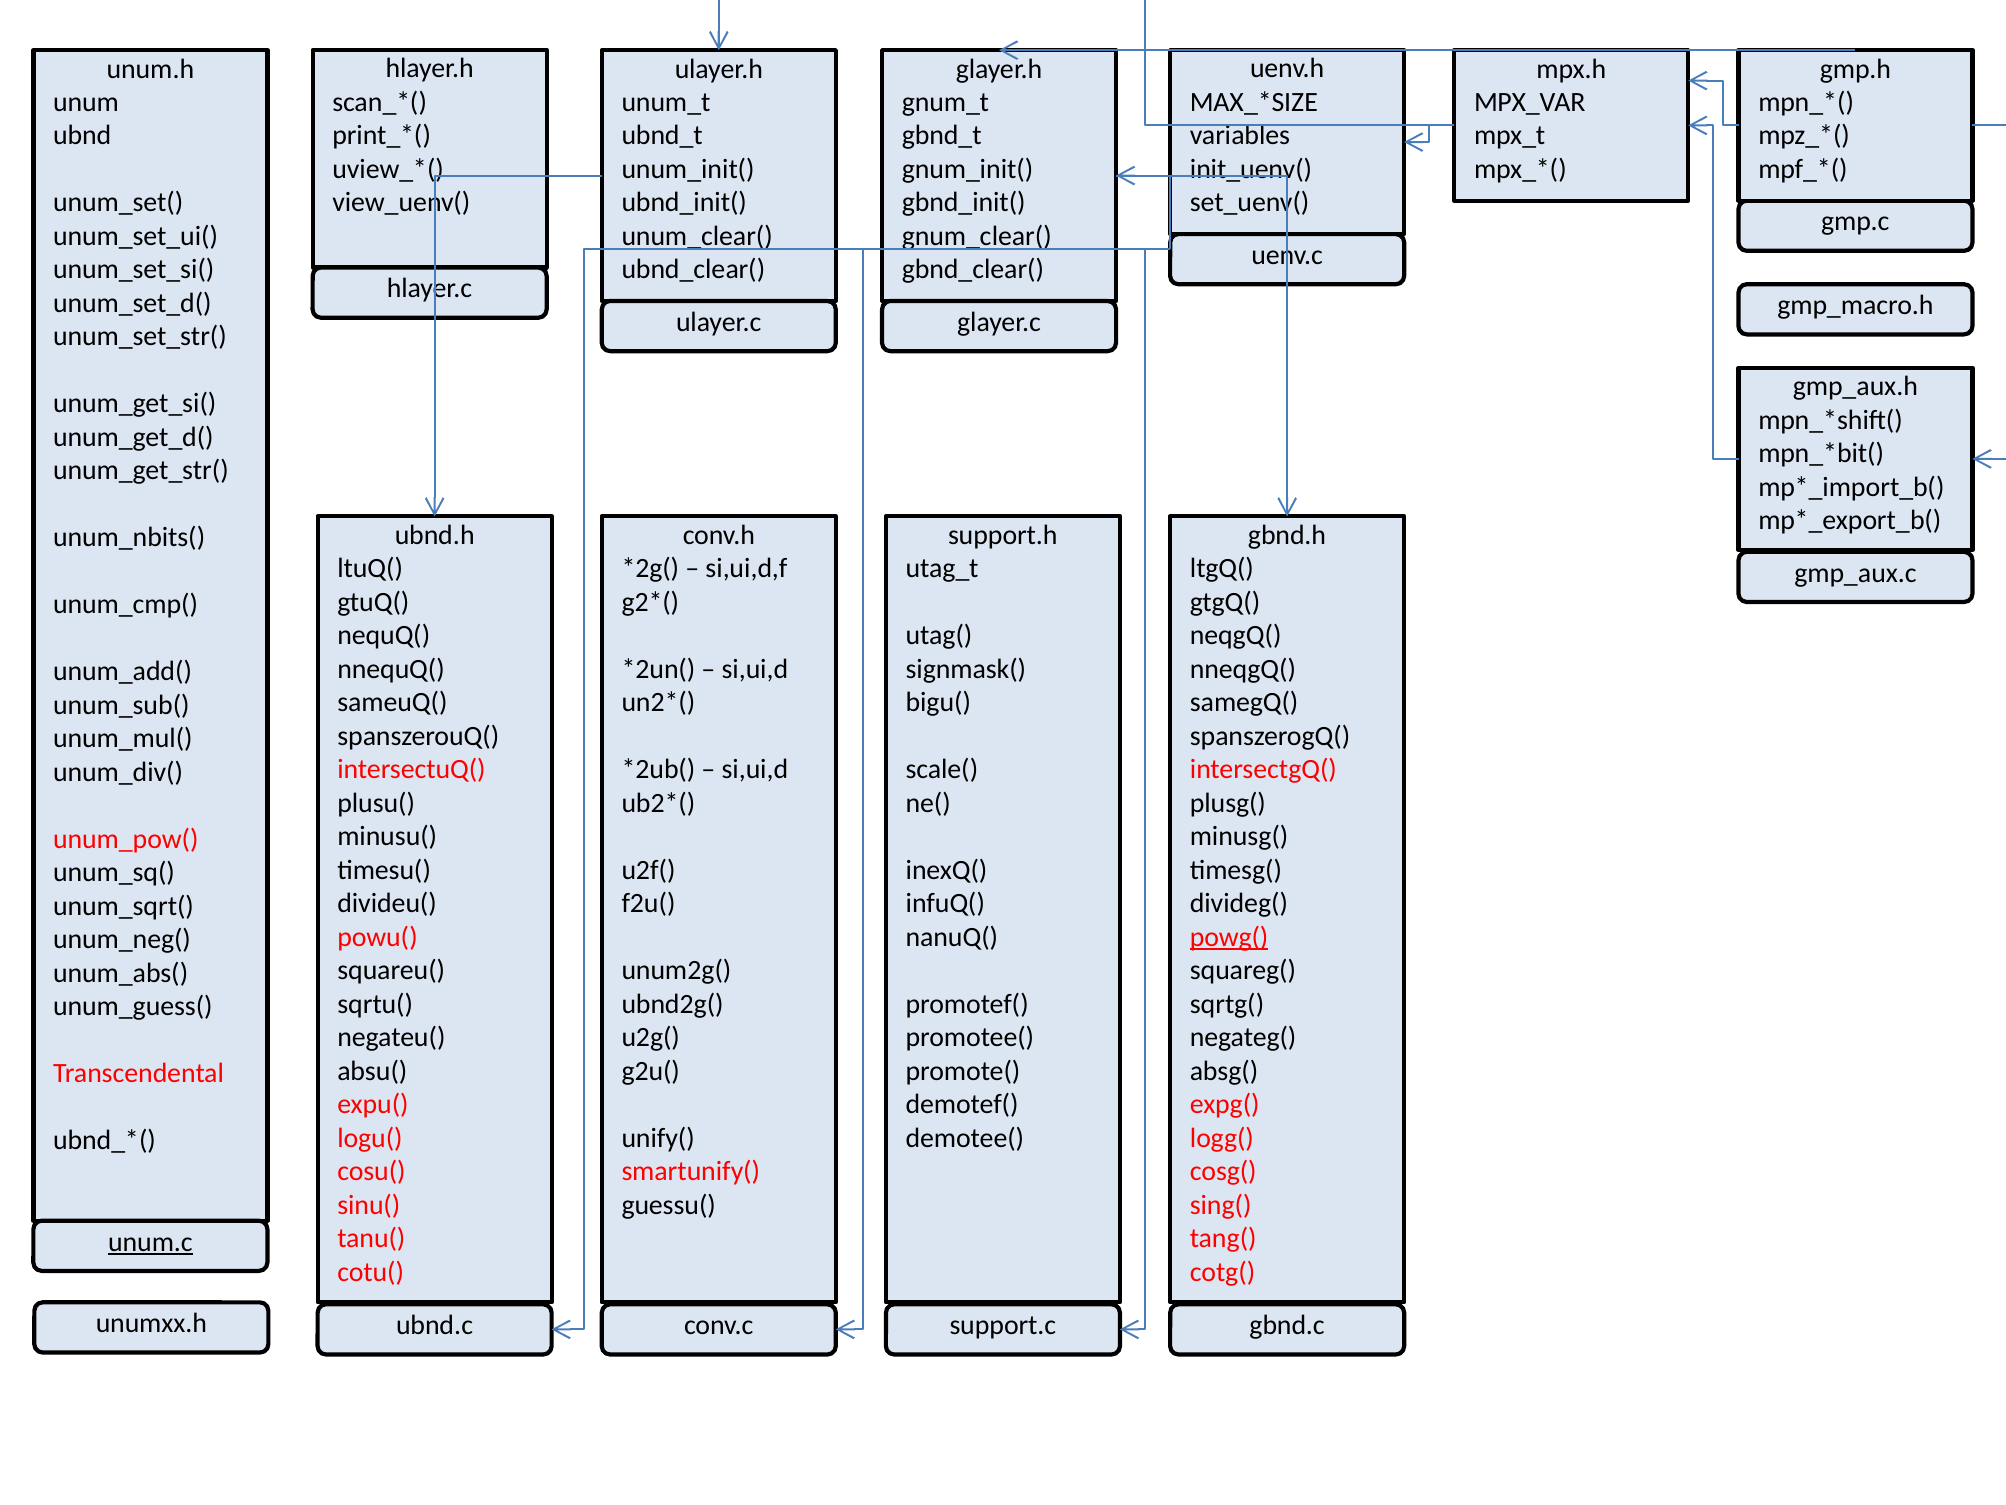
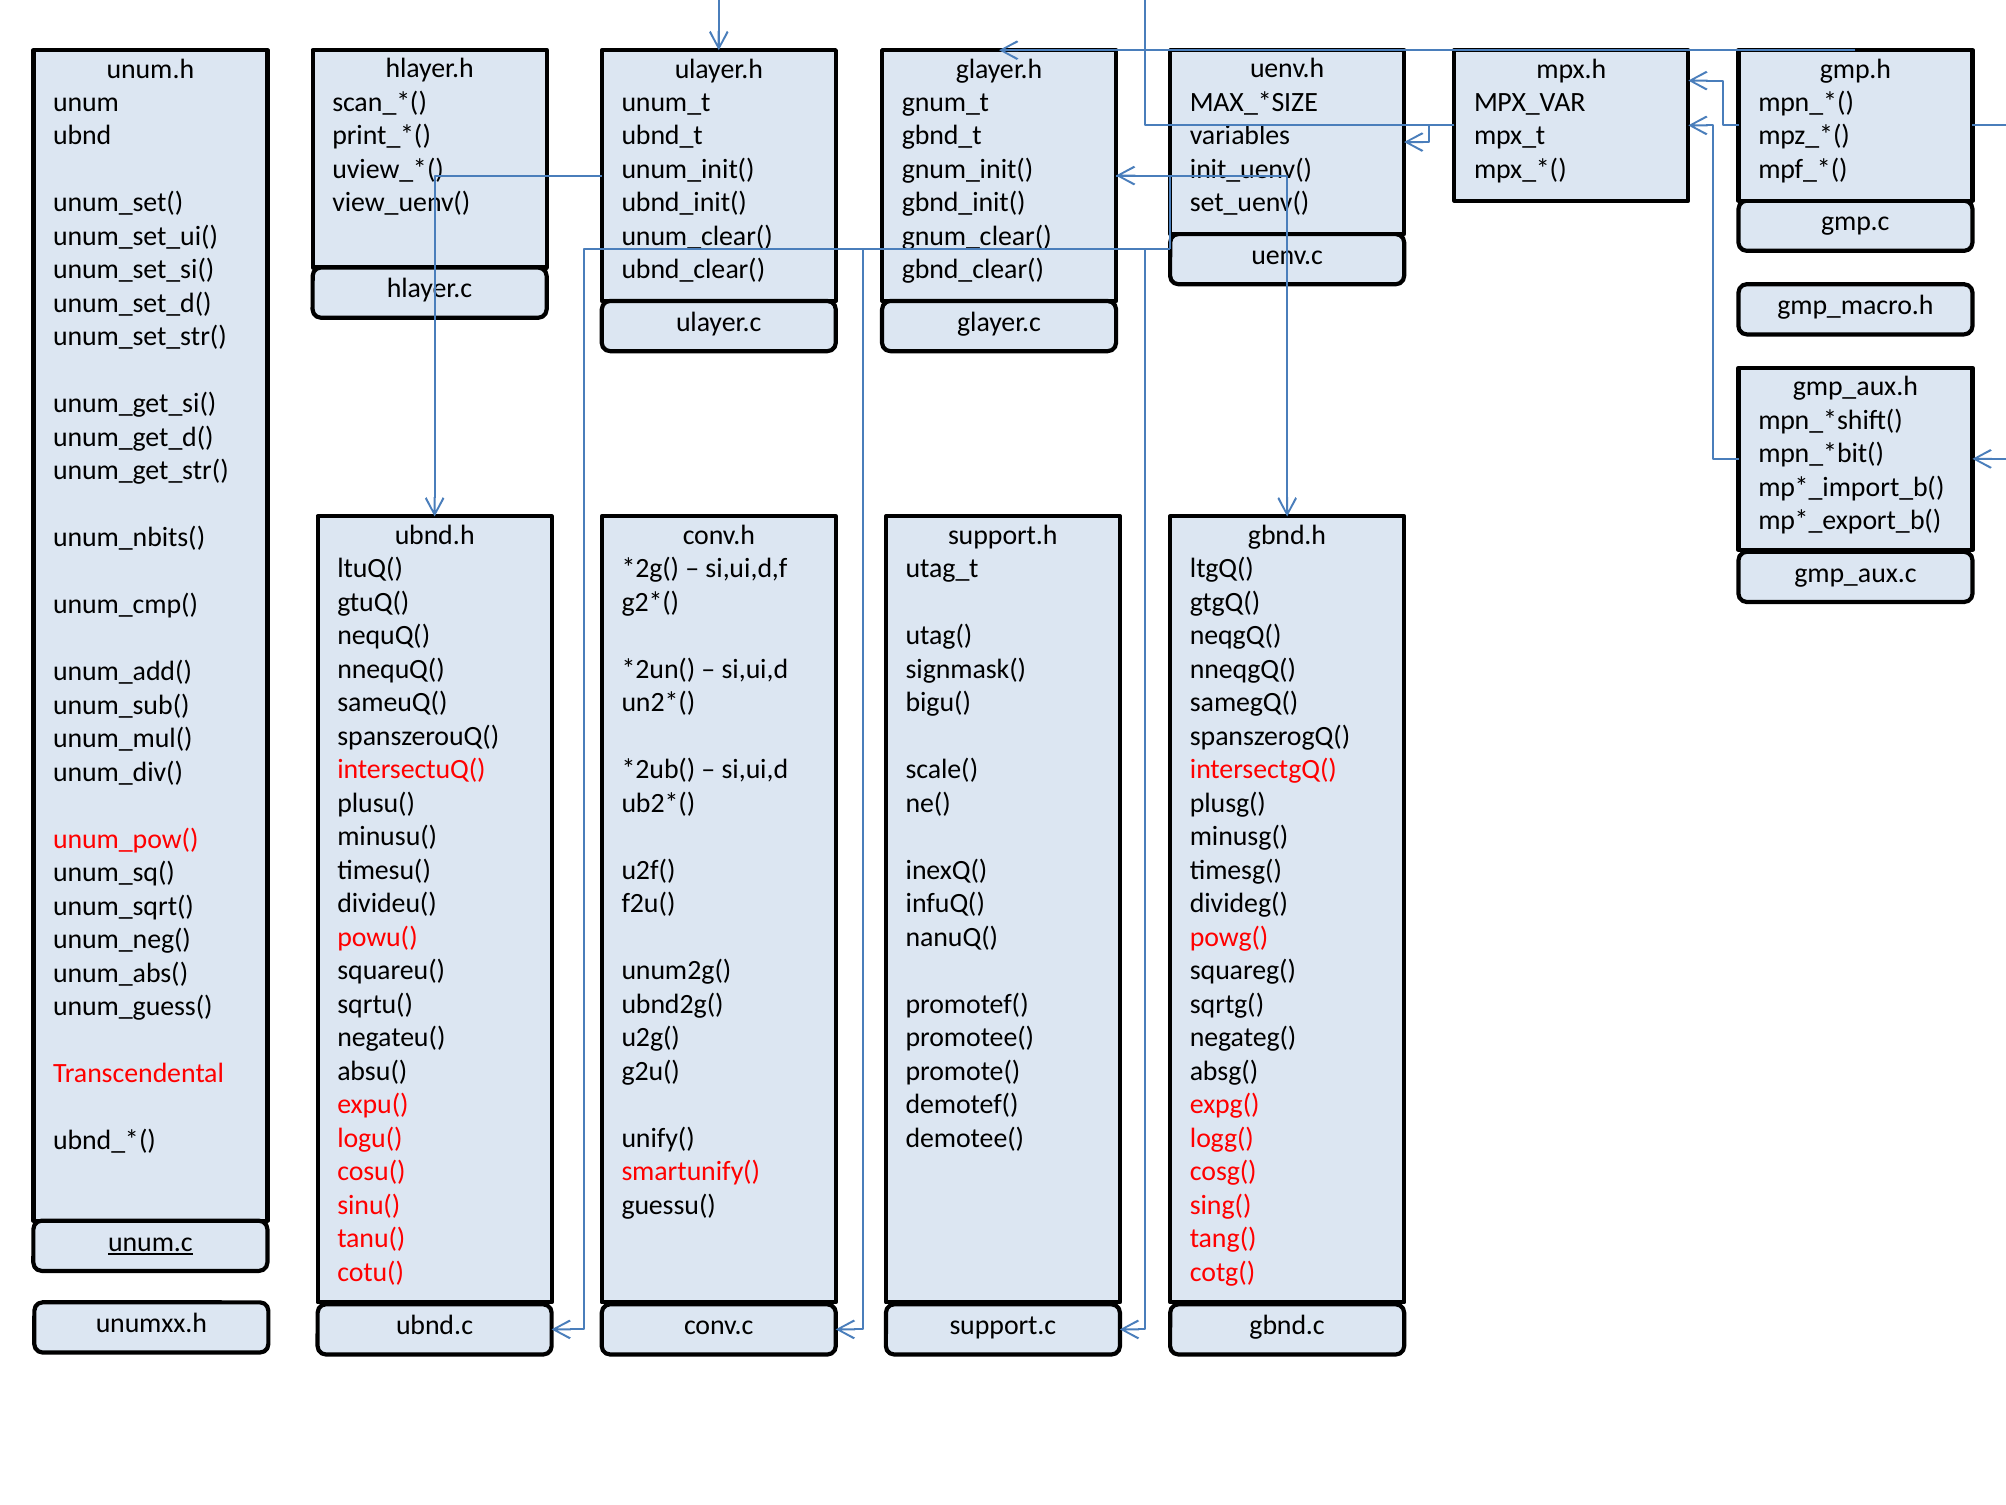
powg( underline: present -> none (1229, 937)
